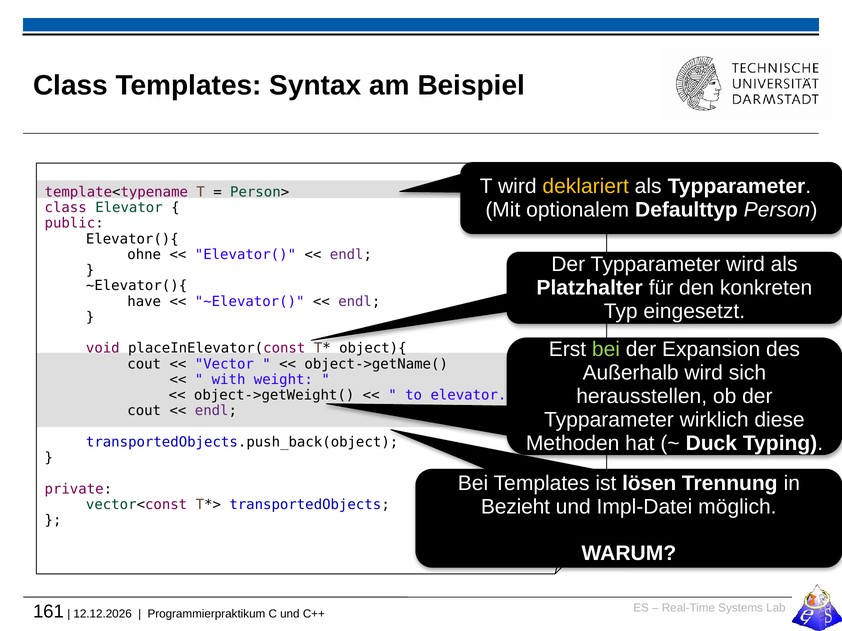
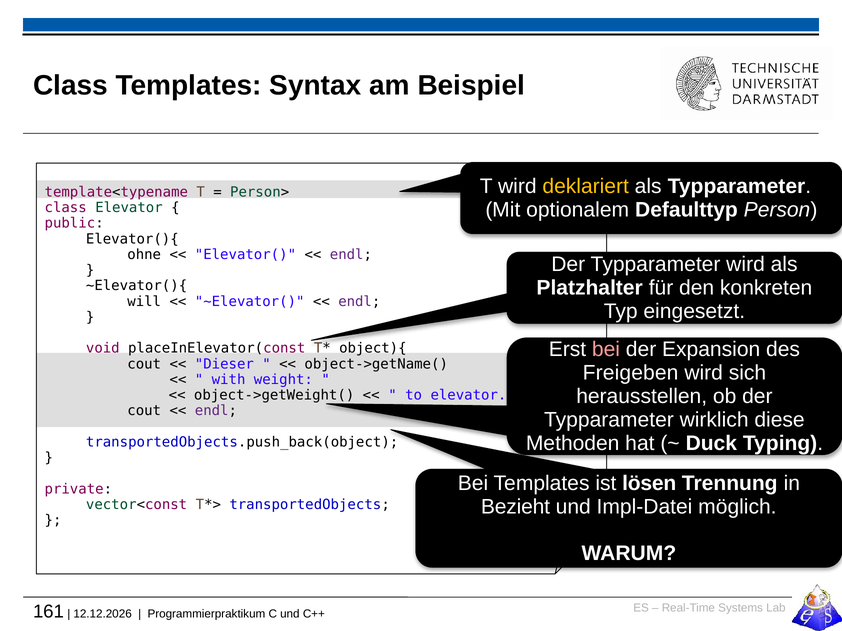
have: have -> will (144, 302)
bei colour: light green -> pink (606, 350)
Vector: Vector -> Dieser (224, 364)
Außerhalb: Außerhalb -> Freigeben (631, 373)
